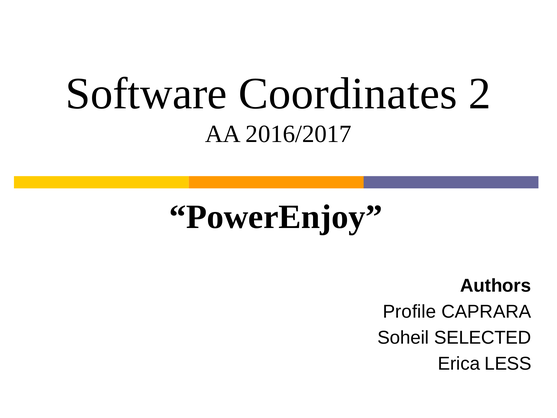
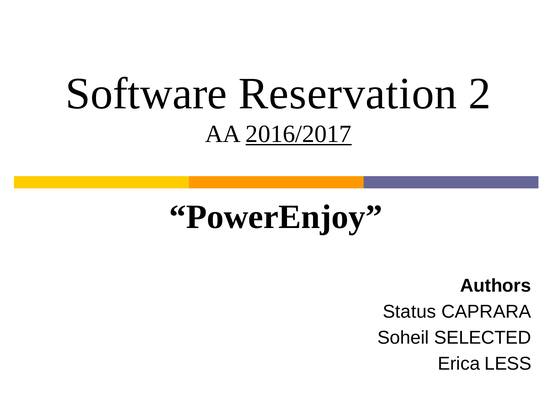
Coordinates: Coordinates -> Reservation (348, 94)
2016/2017 underline: none -> present (299, 134)
Profile: Profile -> Status (409, 311)
